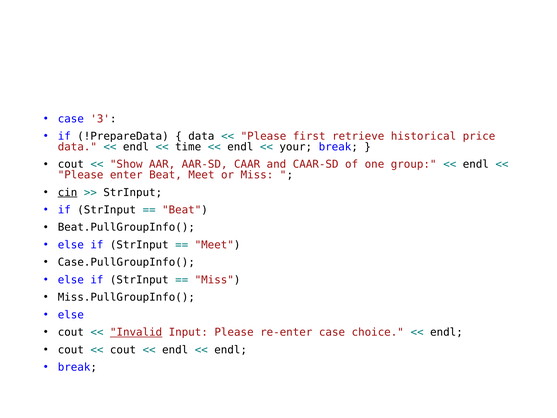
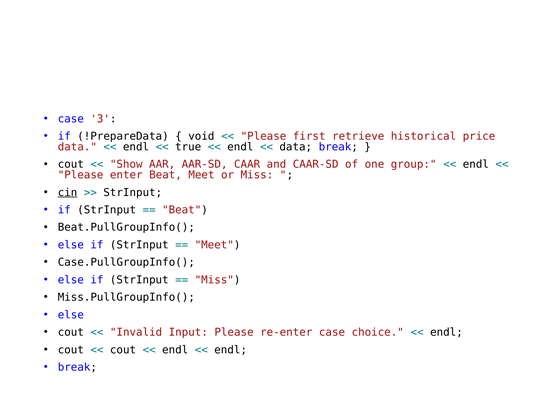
data: data -> void (201, 136)
time: time -> true (188, 147)
your: your -> data (296, 147)
Invalid underline: present -> none (136, 332)
